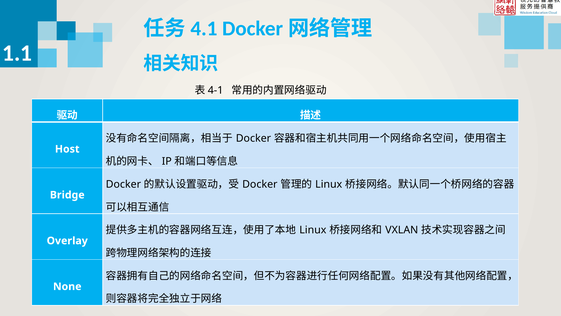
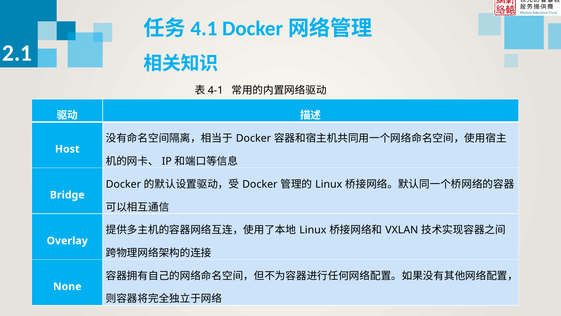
1.1: 1.1 -> 2.1 (17, 53)
